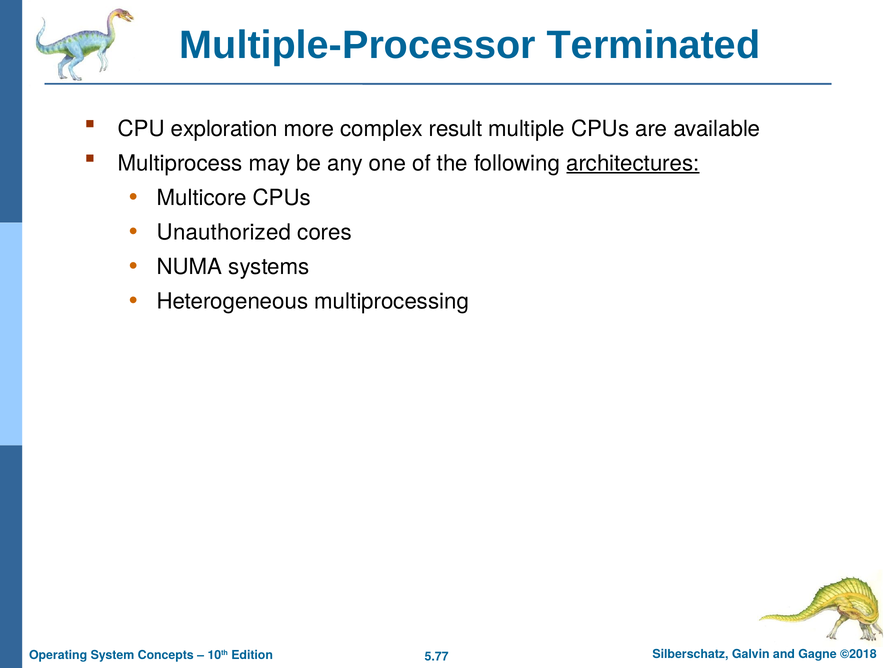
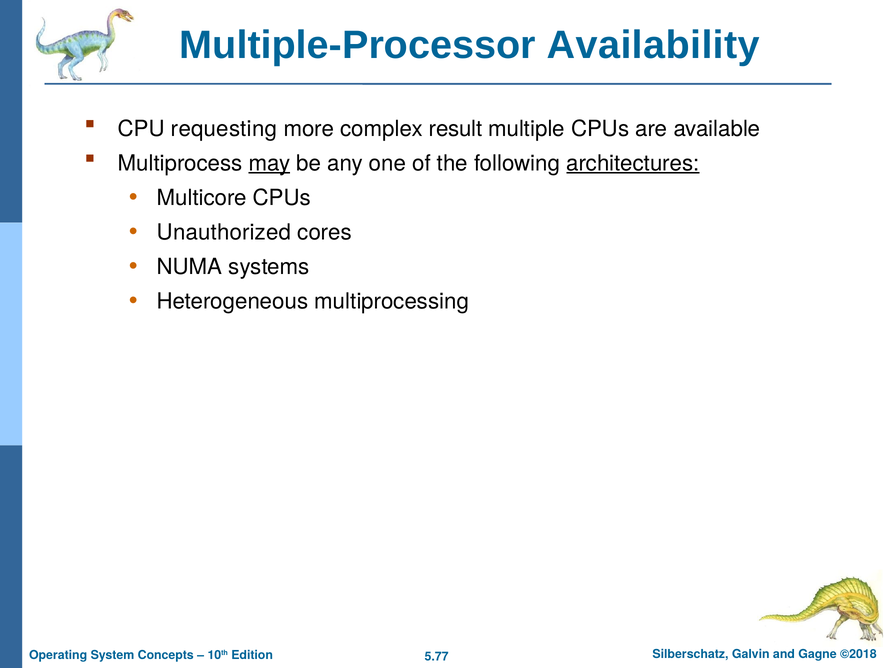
Terminated: Terminated -> Availability (653, 45)
exploration: exploration -> requesting (224, 129)
may underline: none -> present (270, 163)
